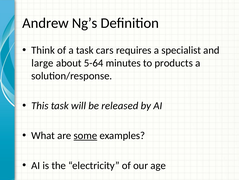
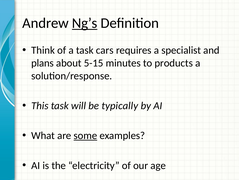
Ng’s underline: none -> present (85, 23)
large: large -> plans (43, 63)
5-64: 5-64 -> 5-15 (94, 63)
released: released -> typically (120, 105)
